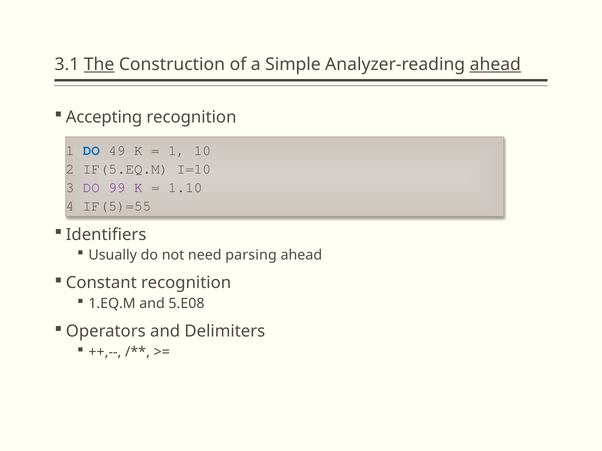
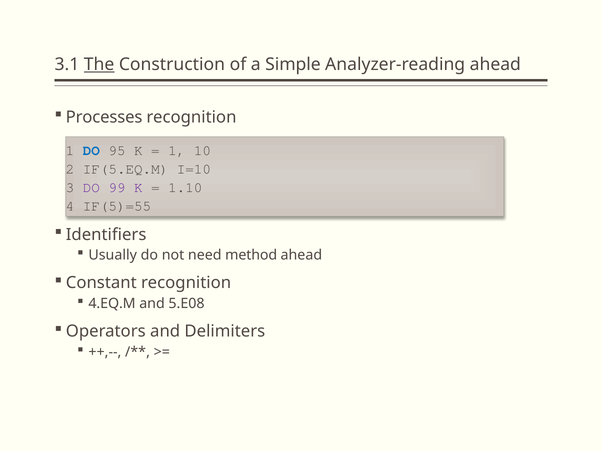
ahead underline: present -> none (495, 65)
Accepting: Accepting -> Processes (104, 117)
49: 49 -> 95 (117, 151)
parsing: parsing -> method (251, 255)
1.EQ.M: 1.EQ.M -> 4.EQ.M (112, 304)
